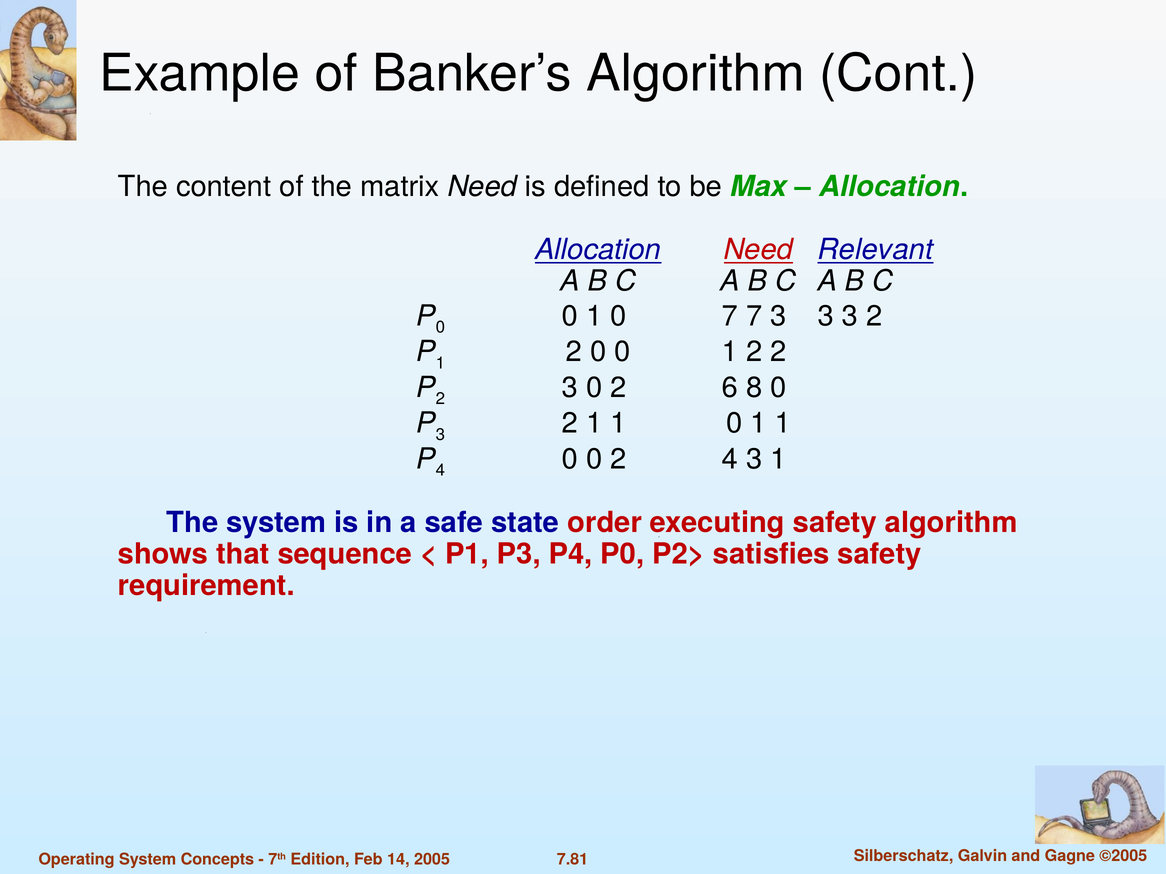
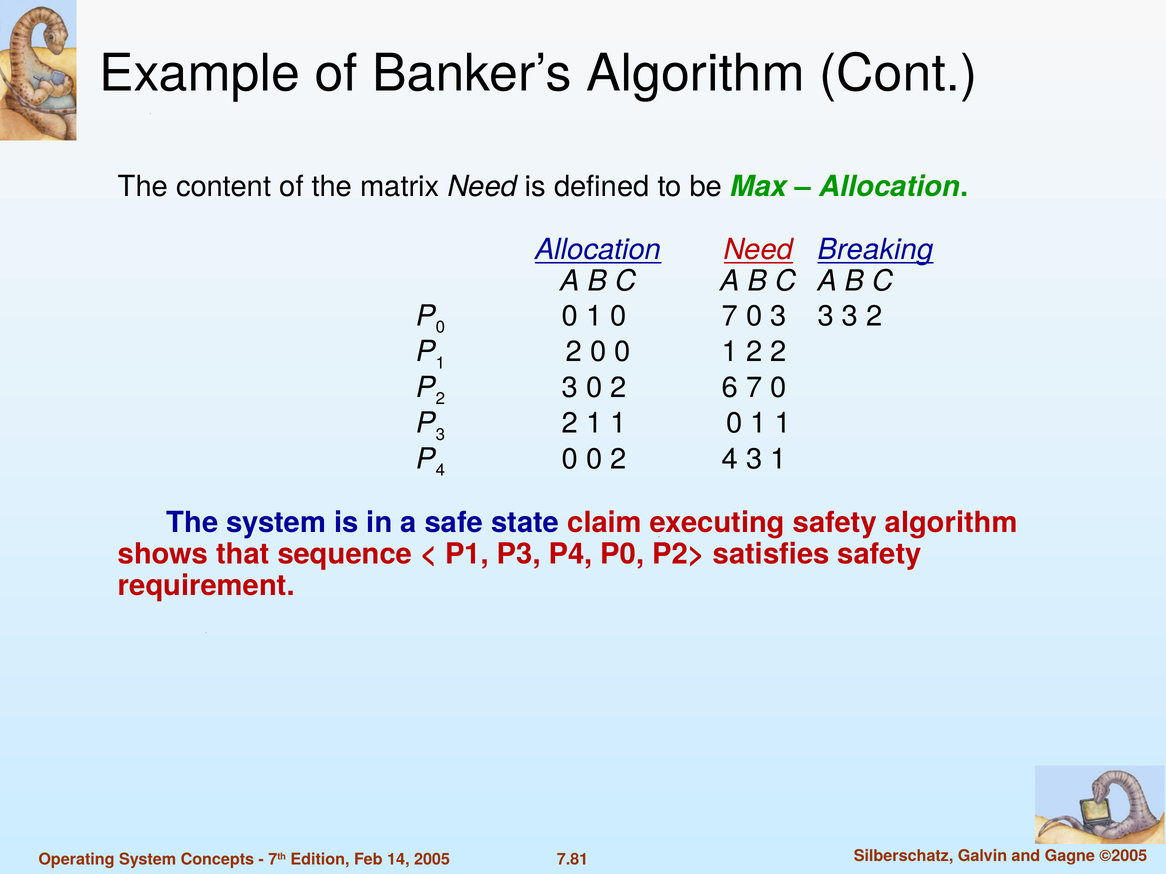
Relevant: Relevant -> Breaking (875, 250)
0 7 7: 7 -> 0 (754, 316)
6 8: 8 -> 7 (754, 388)
order: order -> claim (605, 523)
